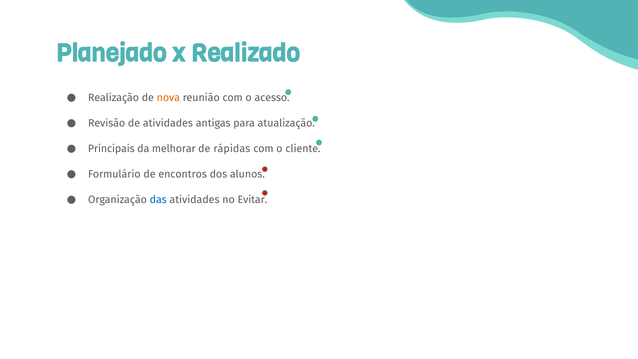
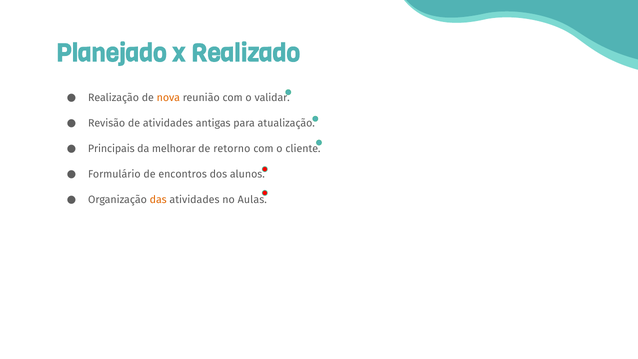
acesso: acesso -> validar (272, 98)
rápidas: rápidas -> retorno (232, 149)
das colour: blue -> orange (158, 200)
Evitar: Evitar -> Aulas (252, 200)
